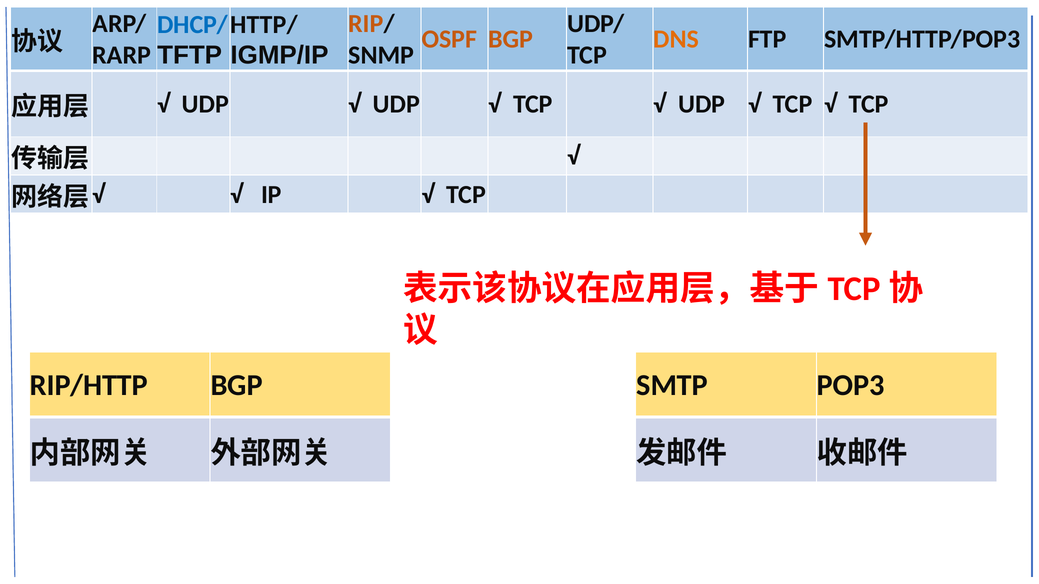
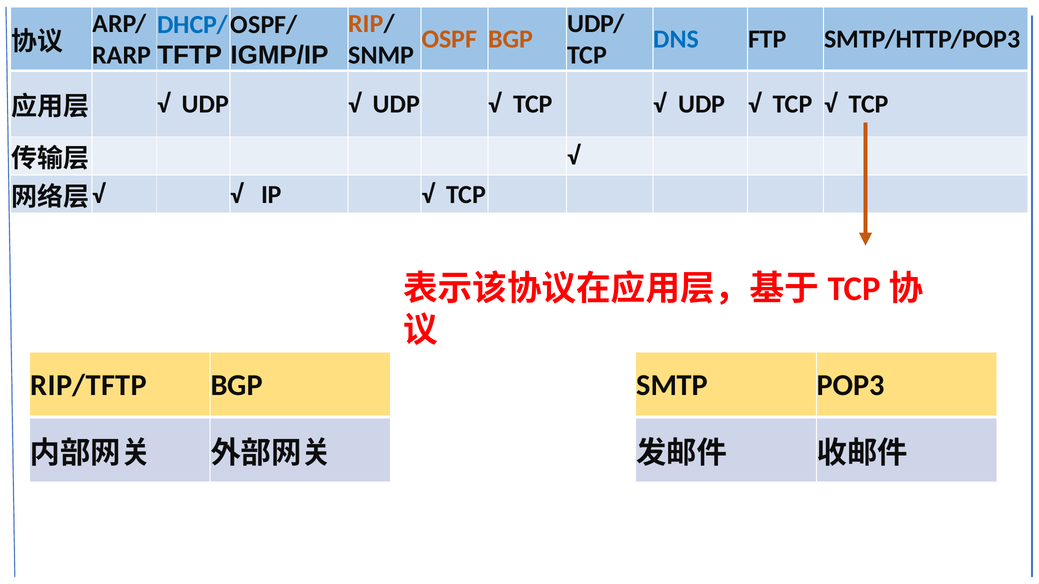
HTTP/: HTTP/ -> OSPF/ (264, 25)
DNS colour: orange -> blue (676, 39)
RIP/HTTP: RIP/HTTP -> RIP/TFTP (89, 385)
